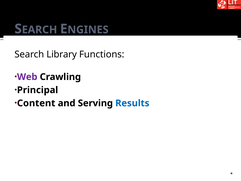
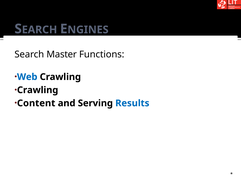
Library: Library -> Master (62, 54)
Web colour: purple -> blue (27, 77)
Principal: Principal -> Crawling (38, 90)
